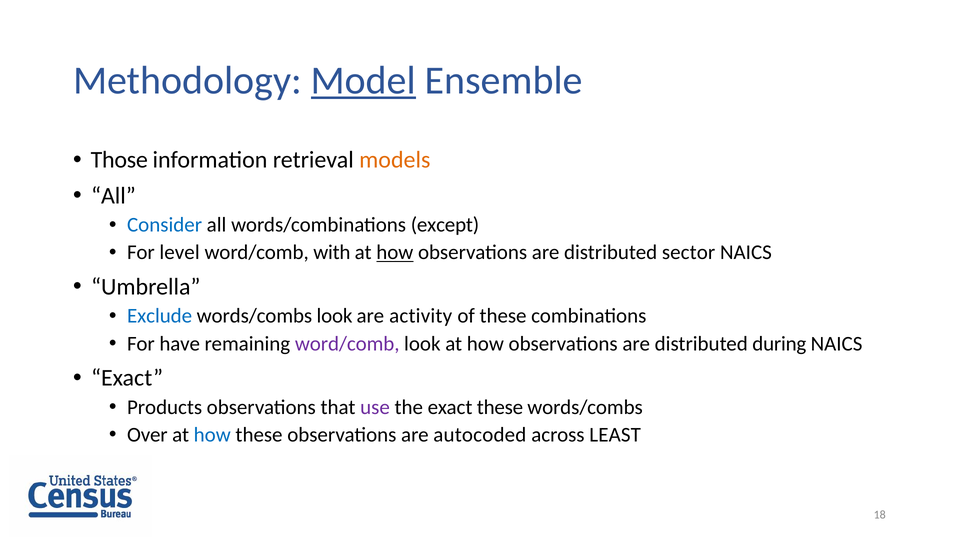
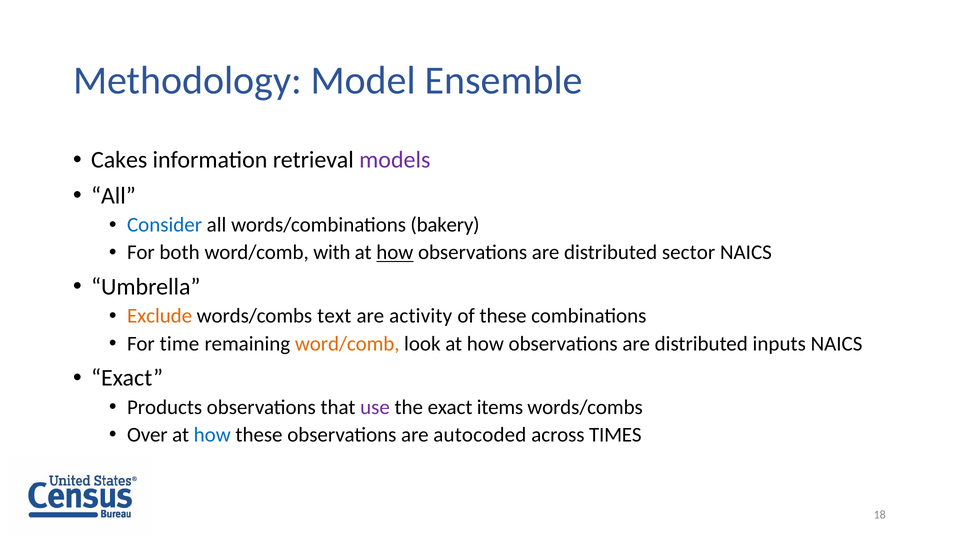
Model underline: present -> none (363, 81)
Those: Those -> Cakes (119, 160)
models colour: orange -> purple (395, 160)
except: except -> bakery (445, 225)
level: level -> both (180, 253)
Exclude colour: blue -> orange (160, 316)
words/combs look: look -> text (334, 316)
have: have -> time (179, 344)
word/comb colour: purple -> orange (347, 344)
during: during -> inputs (779, 344)
exact these: these -> items (500, 407)
LEAST: LEAST -> TIMES (615, 435)
